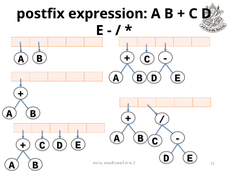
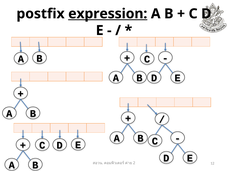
expression underline: none -> present (108, 14)
